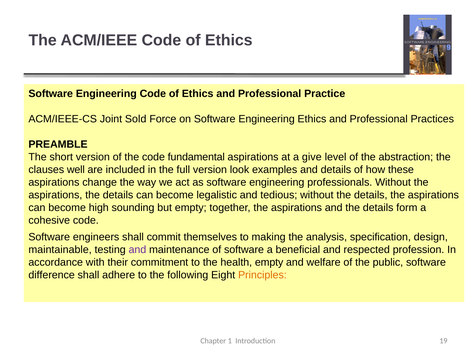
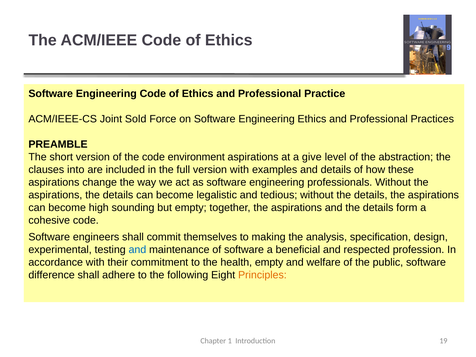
fundamental: fundamental -> environment (196, 157)
well: well -> into (76, 170)
version look: look -> with (239, 170)
maintainable: maintainable -> experimental (60, 250)
and colour: purple -> blue (137, 250)
